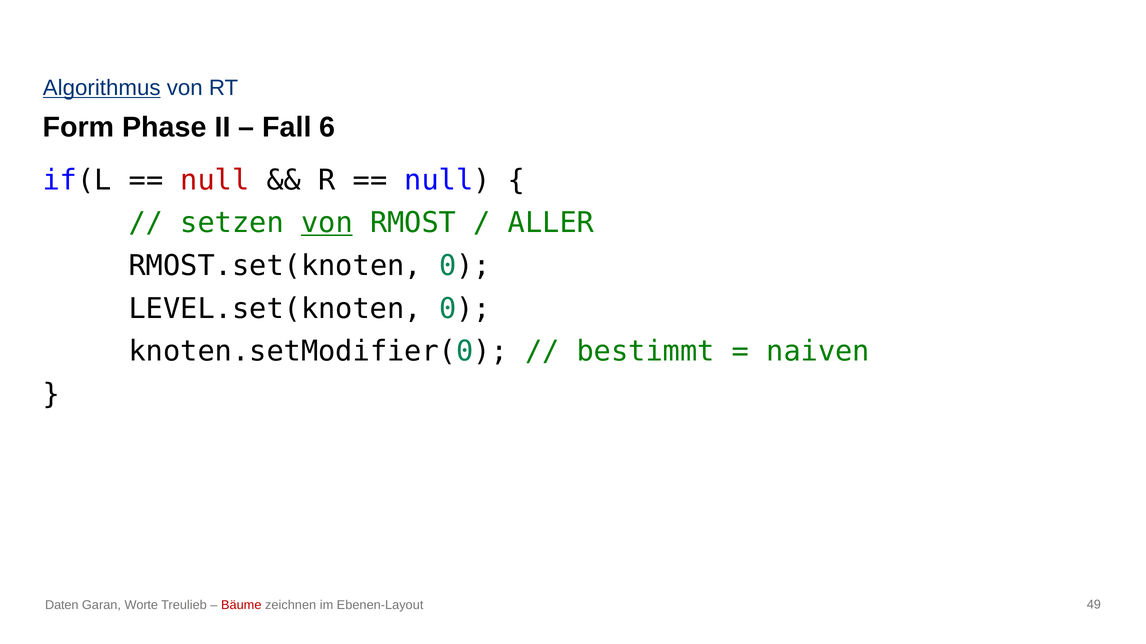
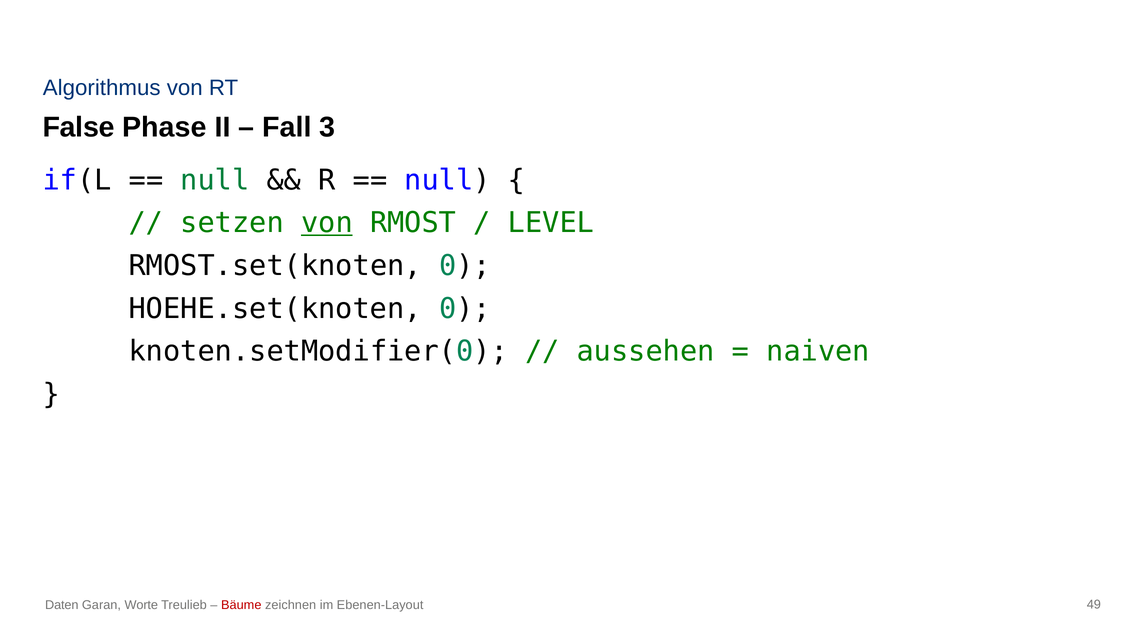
Algorithmus underline: present -> none (102, 88)
Form: Form -> False (79, 128)
6: 6 -> 3 (327, 128)
null colour: red -> green (215, 180)
ALLER: ALLER -> LEVEL (551, 223)
LEVEL.set(knoten: LEVEL.set(knoten -> HOEHE.set(knoten (275, 309)
bestimmt: bestimmt -> aussehen (646, 352)
